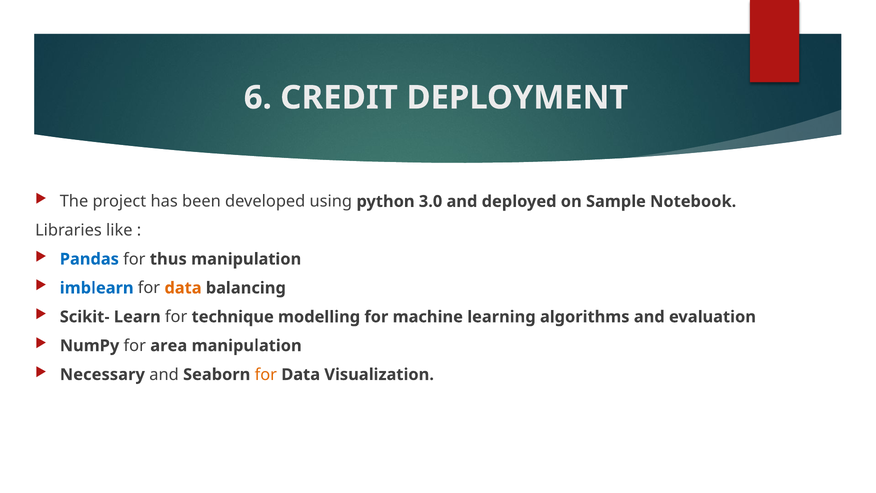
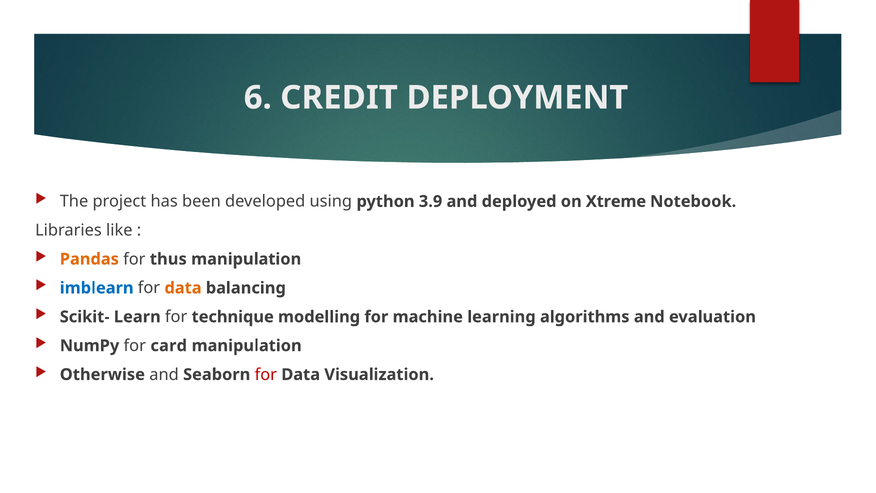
3.0: 3.0 -> 3.9 (431, 201)
Sample: Sample -> Xtreme (616, 201)
Pandas colour: blue -> orange (89, 259)
area: area -> card (169, 346)
Necessary: Necessary -> Otherwise (102, 374)
for colour: orange -> red (266, 374)
